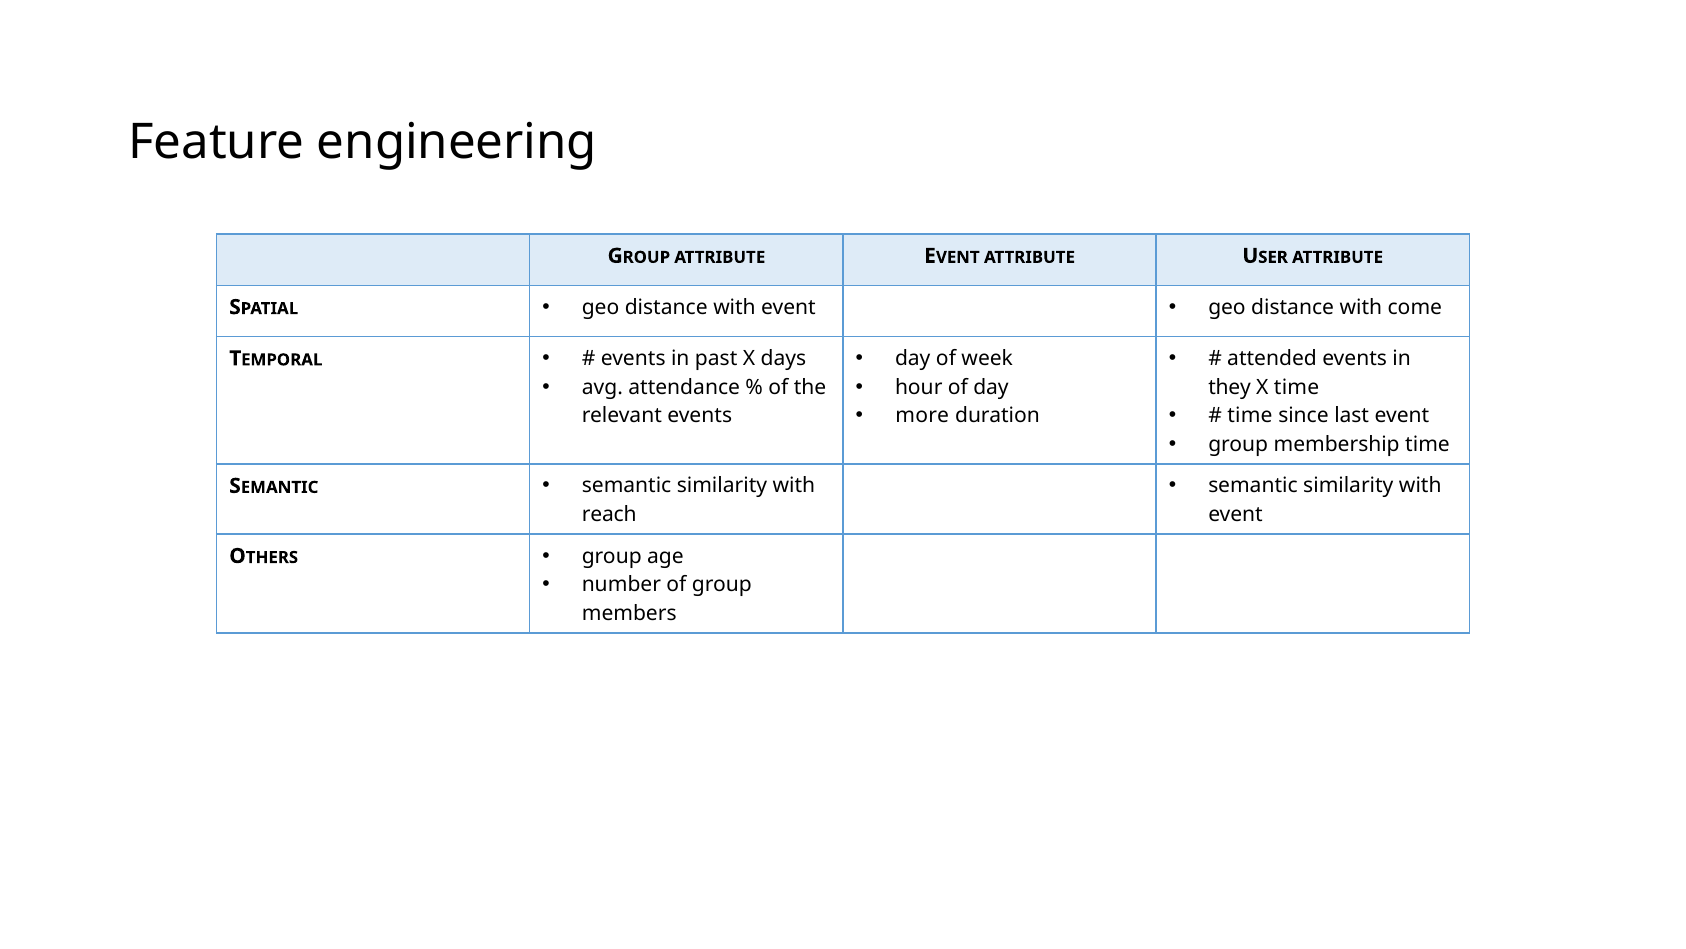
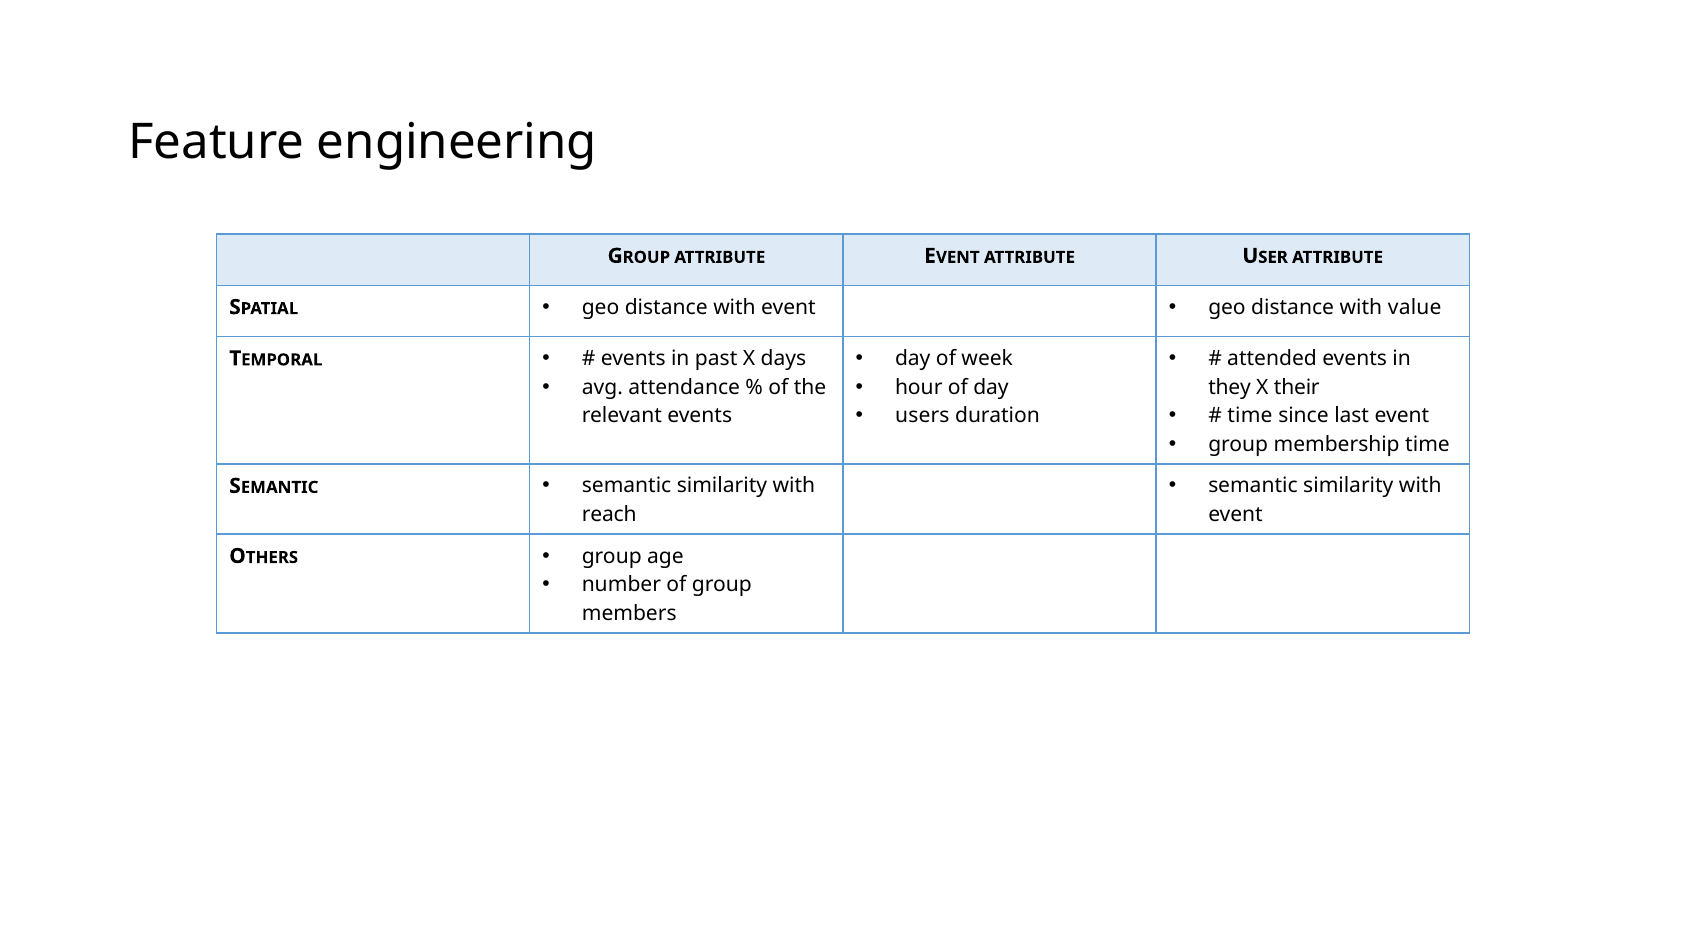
come: come -> value (1415, 307)
X time: time -> their (1297, 387)
more: more -> users (922, 416)
